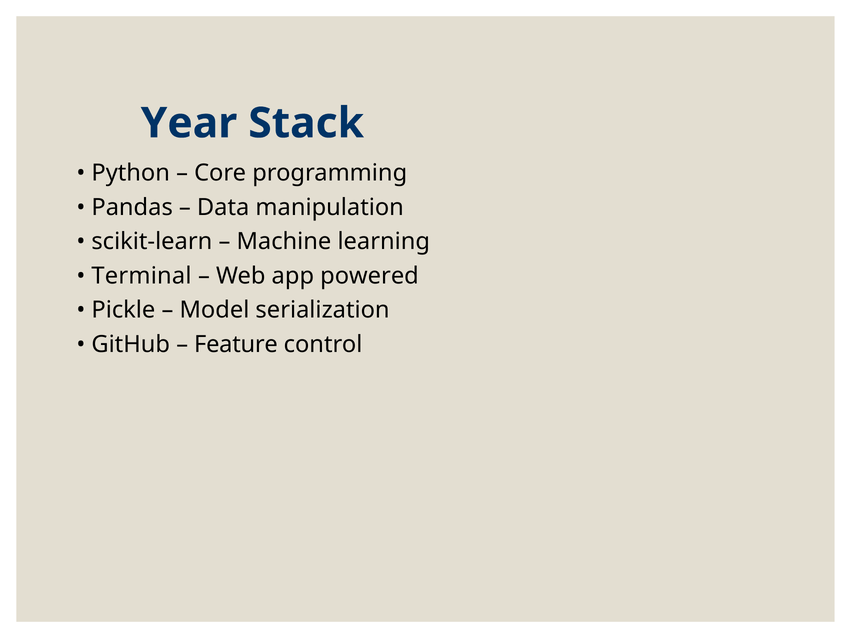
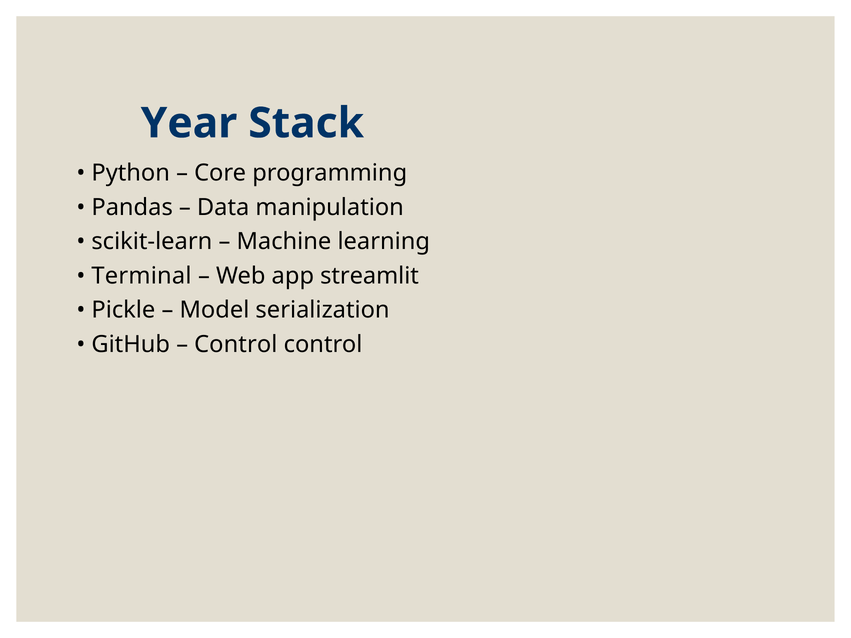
powered: powered -> streamlit (370, 276)
Feature: Feature -> Control (236, 345)
